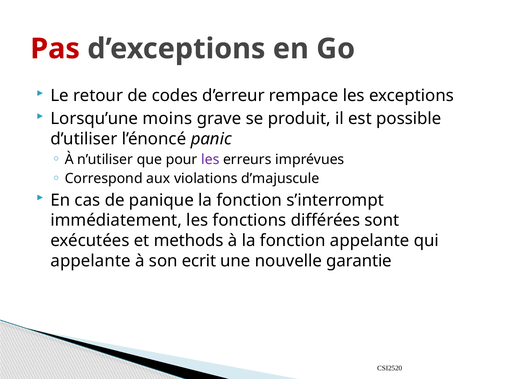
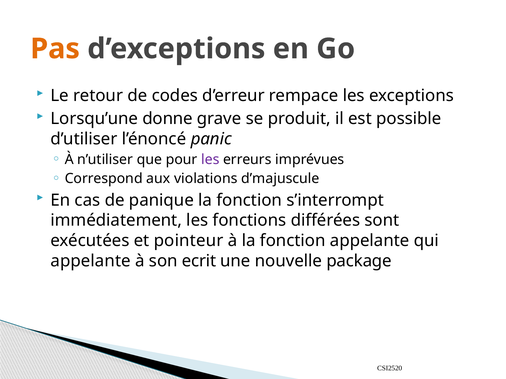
Pas colour: red -> orange (55, 49)
moins: moins -> donne (168, 119)
methods: methods -> pointeur (189, 241)
garantie: garantie -> package (359, 261)
